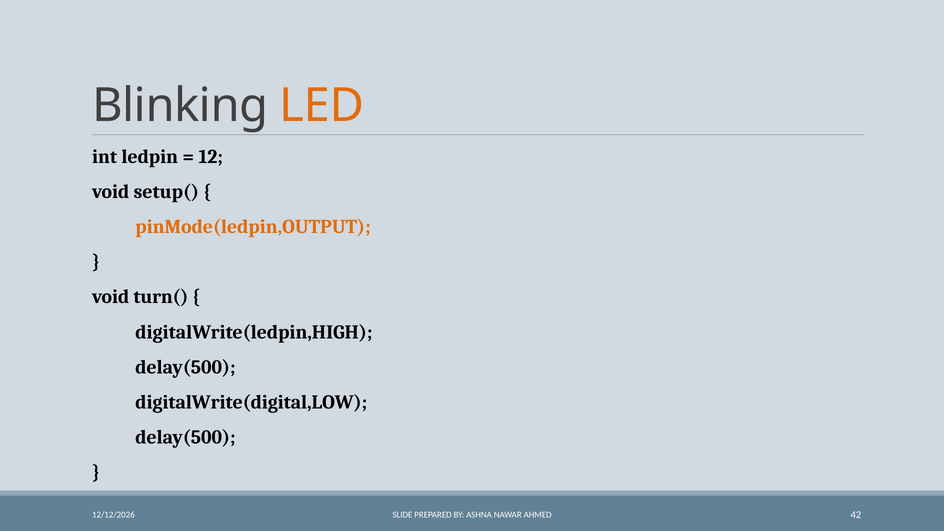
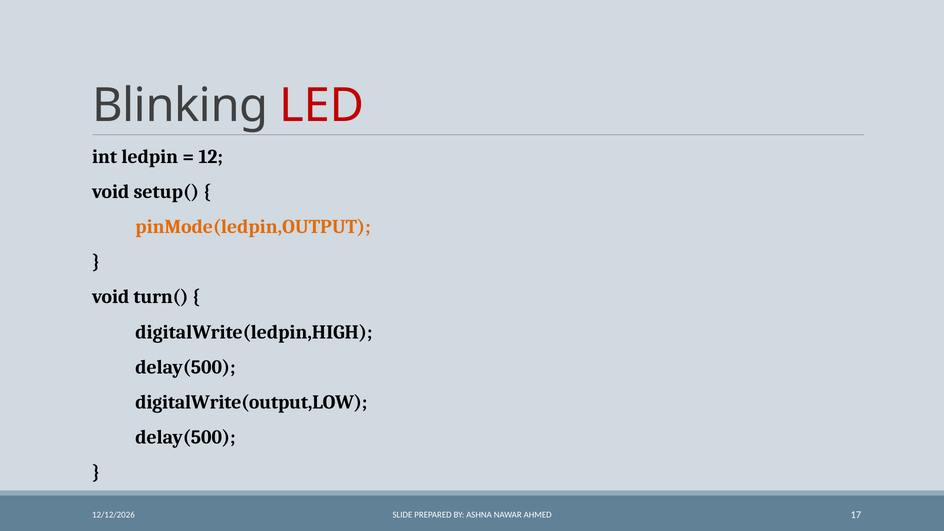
LED colour: orange -> red (322, 106)
digitalWrite(digital,LOW: digitalWrite(digital,LOW -> digitalWrite(output,LOW (251, 402)
42: 42 -> 17 (856, 515)
